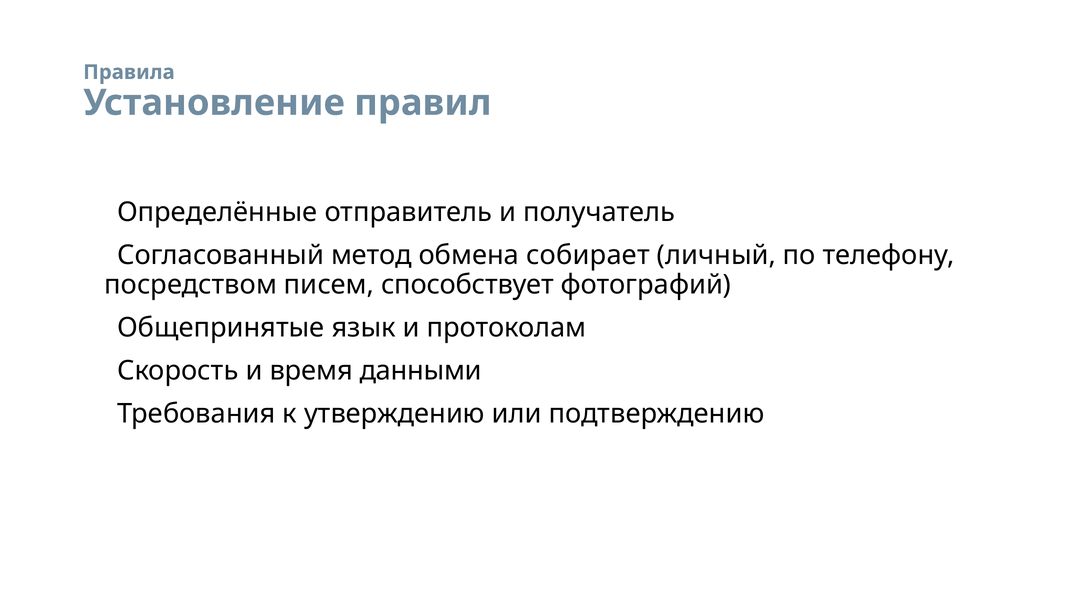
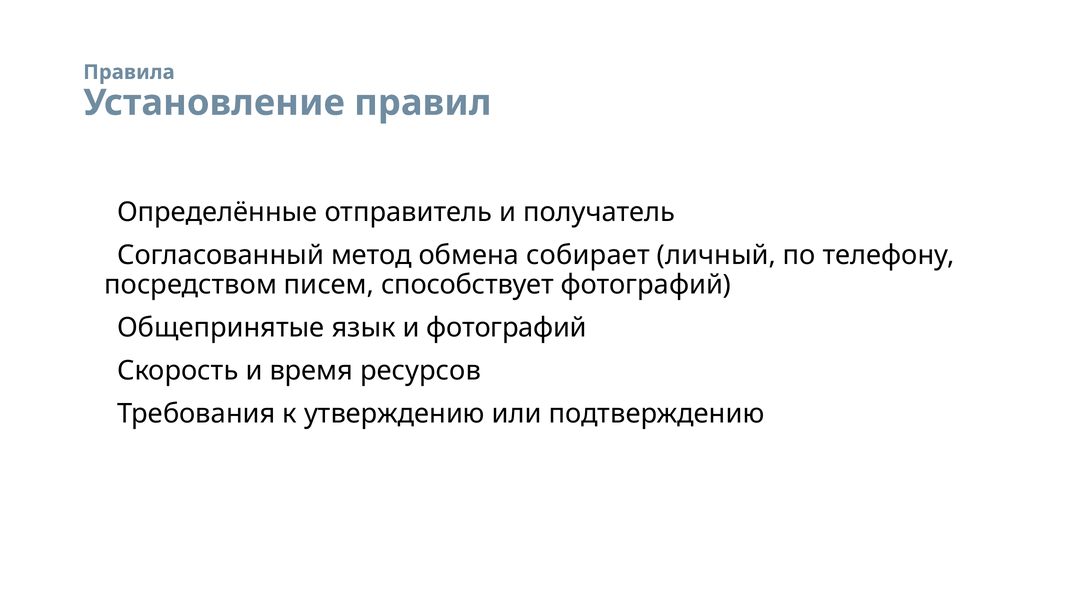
и протоколам: протоколам -> фотографий (507, 328)
данными: данными -> ресурсов (421, 371)
